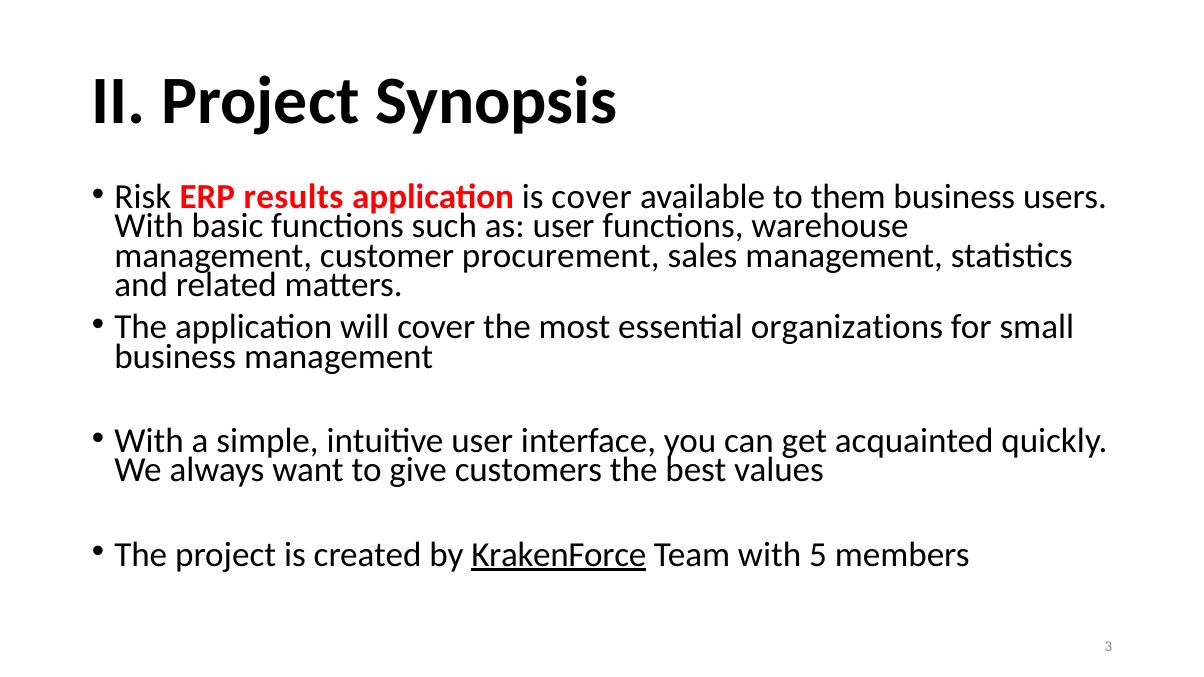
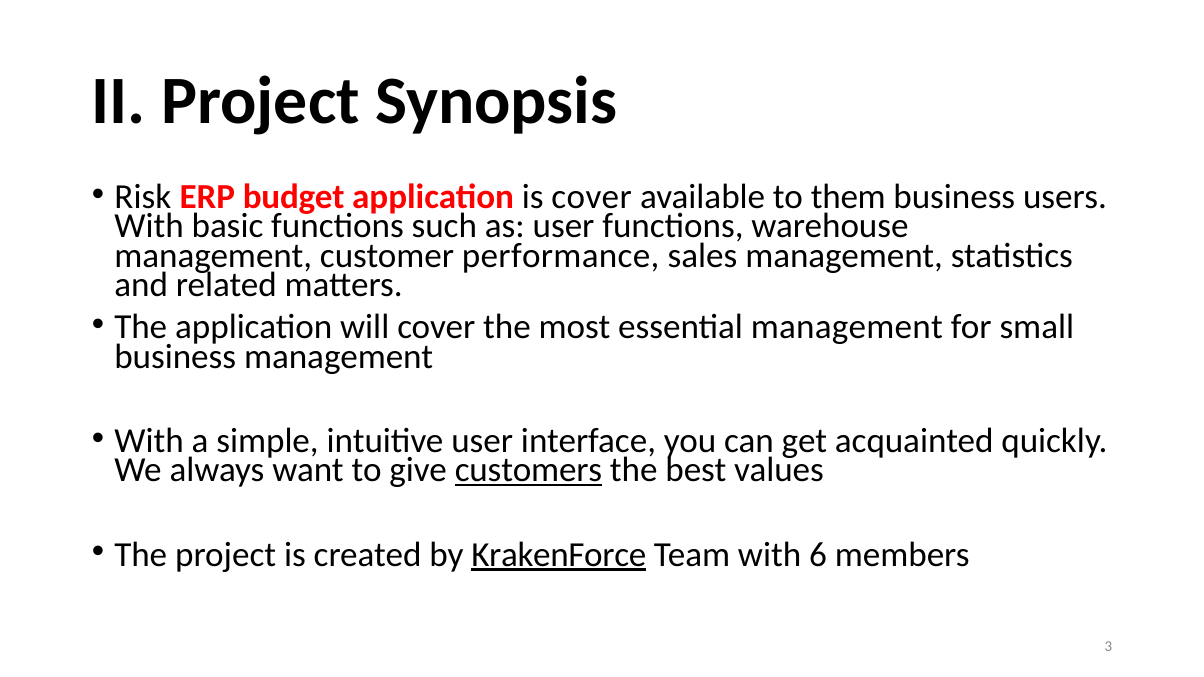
results: results -> budget (294, 197)
procurement: procurement -> performance (561, 256)
essential organizations: organizations -> management (847, 327)
customers underline: none -> present (528, 471)
5: 5 -> 6 (818, 555)
